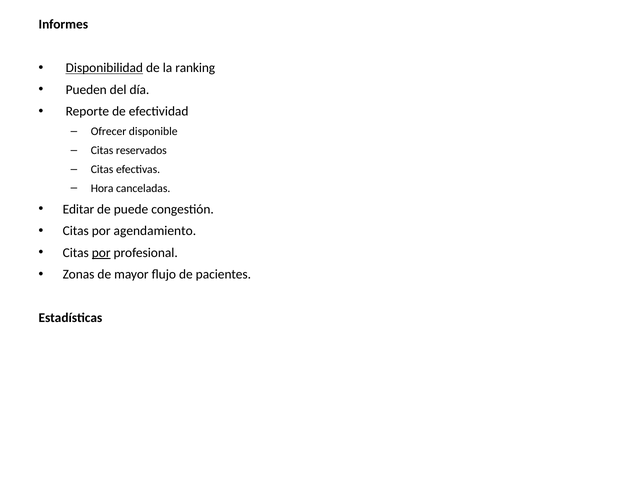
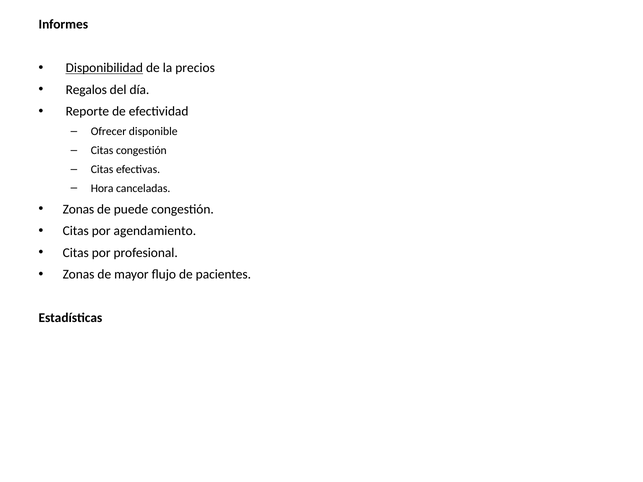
ranking: ranking -> precios (195, 68)
Pueden: Pueden -> Regalos (86, 90)
Citas reservados: reservados -> congestión (141, 150)
Editar: Editar -> Zonas (78, 209)
por underline: present -> none (101, 253)
